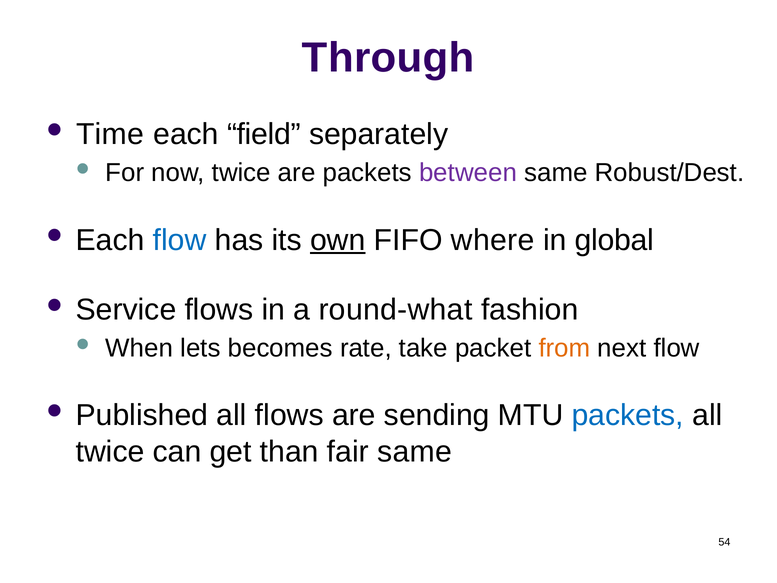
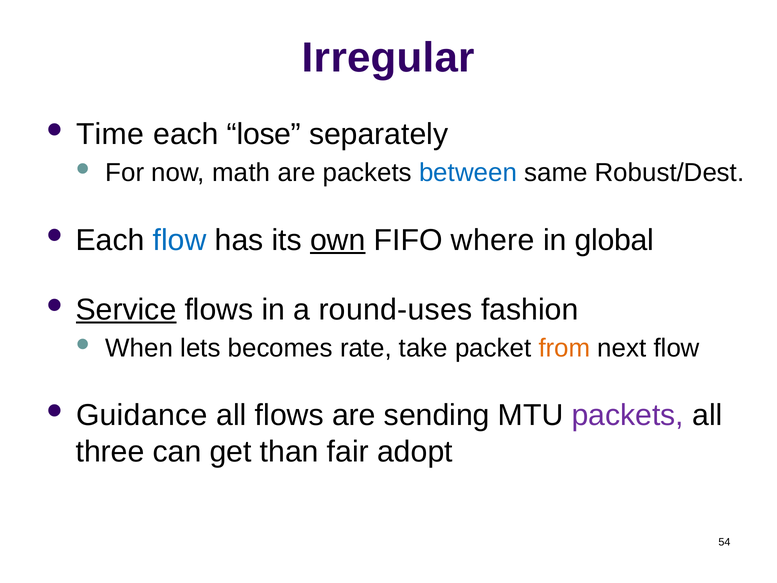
Through: Through -> Irregular (388, 58)
field: field -> lose (264, 134)
now twice: twice -> math (241, 173)
between colour: purple -> blue (468, 173)
Service underline: none -> present (126, 310)
round-what: round-what -> round-uses (396, 310)
Published: Published -> Guidance (142, 415)
packets colour: blue -> purple (628, 415)
twice: twice -> three (110, 452)
fair same: same -> adopt (415, 452)
